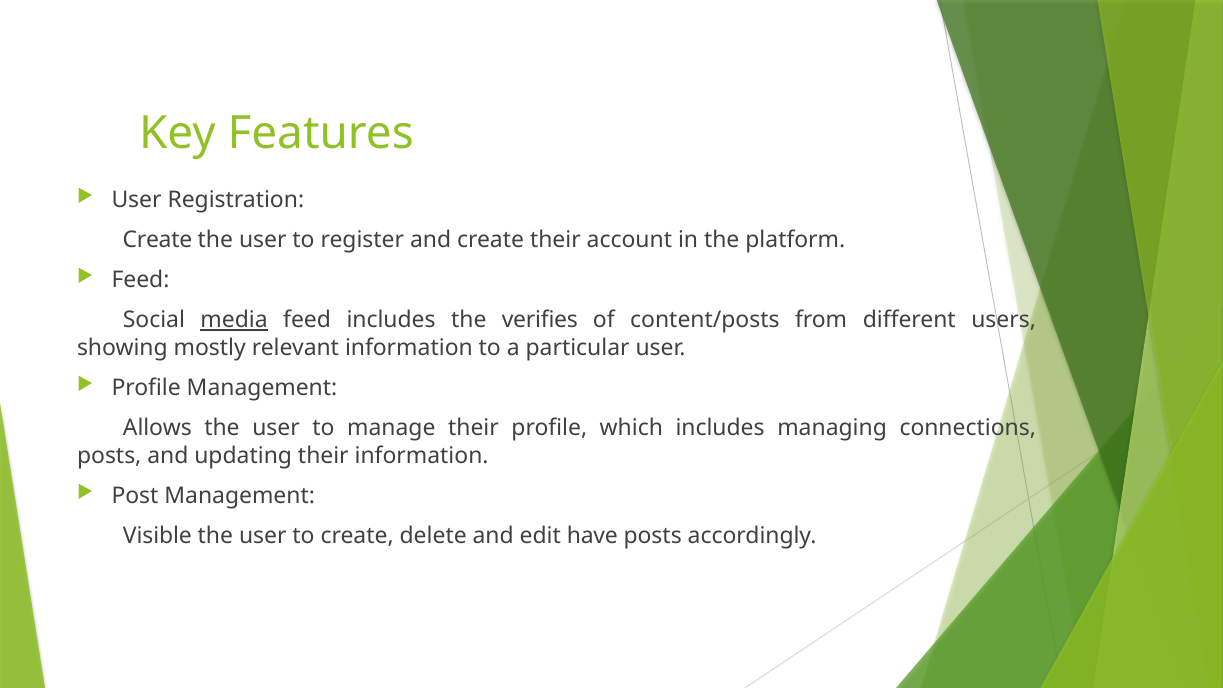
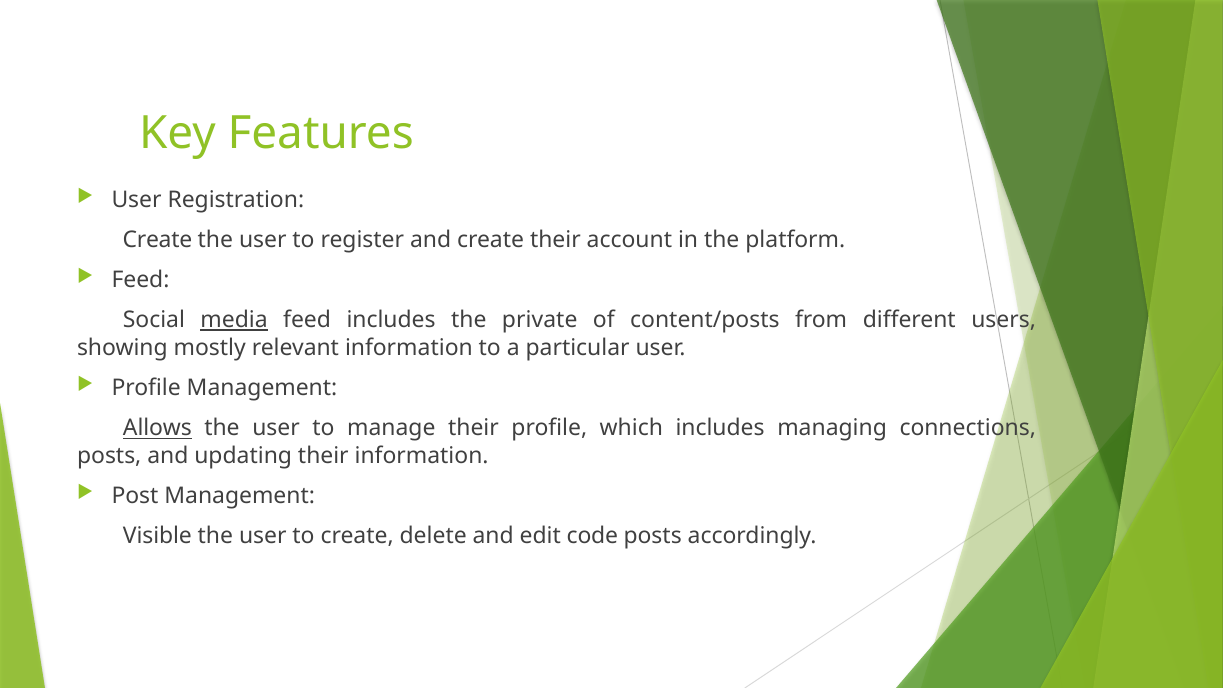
verifies: verifies -> private (540, 320)
Allows underline: none -> present (157, 428)
have: have -> code (592, 536)
